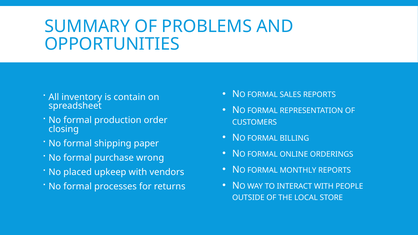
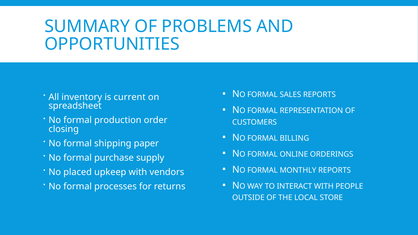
contain: contain -> current (130, 97)
wrong: wrong -> supply (150, 158)
